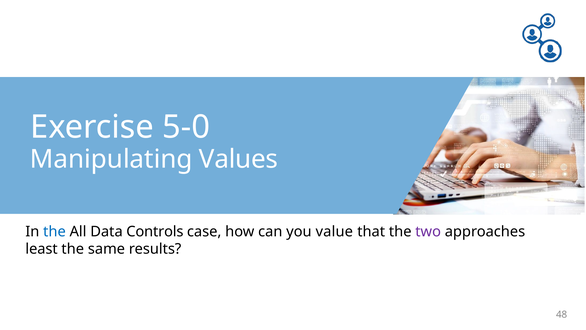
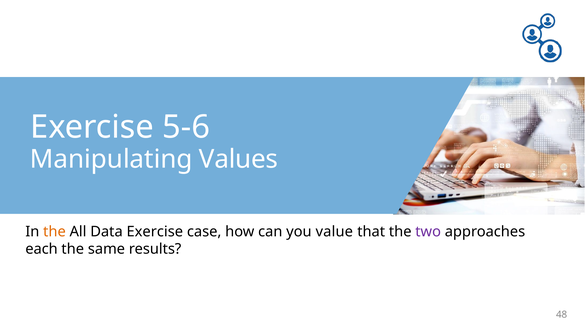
5-0: 5-0 -> 5-6 (186, 127)
the colour: blue -> orange (54, 231)
Data Controls: Controls -> Exercise (155, 231)
least: least -> each (42, 249)
